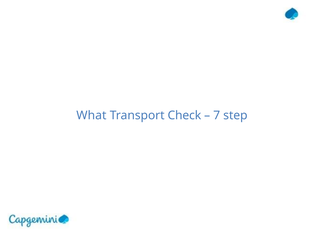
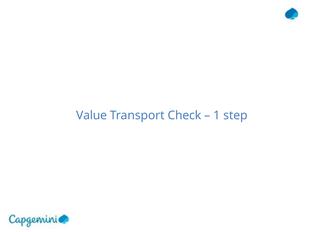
What: What -> Value (92, 116)
7: 7 -> 1 (217, 116)
